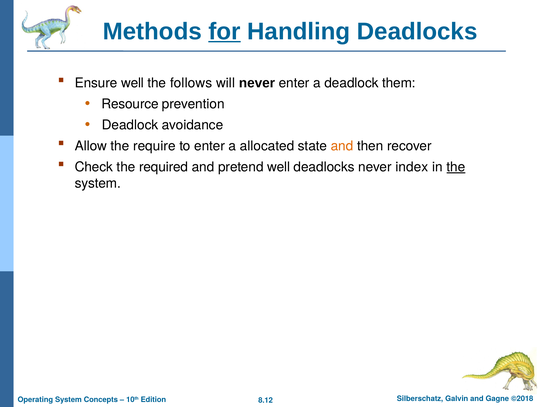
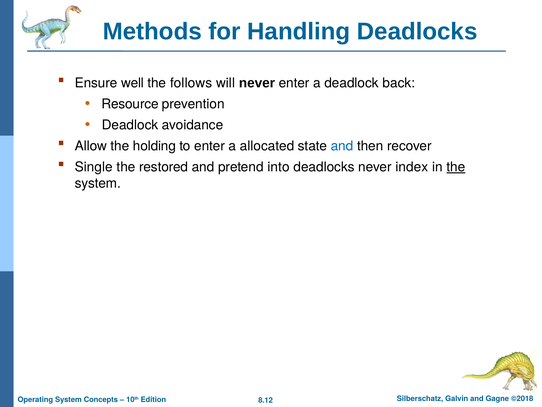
for underline: present -> none (224, 31)
them: them -> back (399, 83)
require: require -> holding (154, 146)
and colour: orange -> blue (342, 146)
Check: Check -> Single (94, 167)
required: required -> restored (164, 167)
pretend well: well -> into (279, 167)
